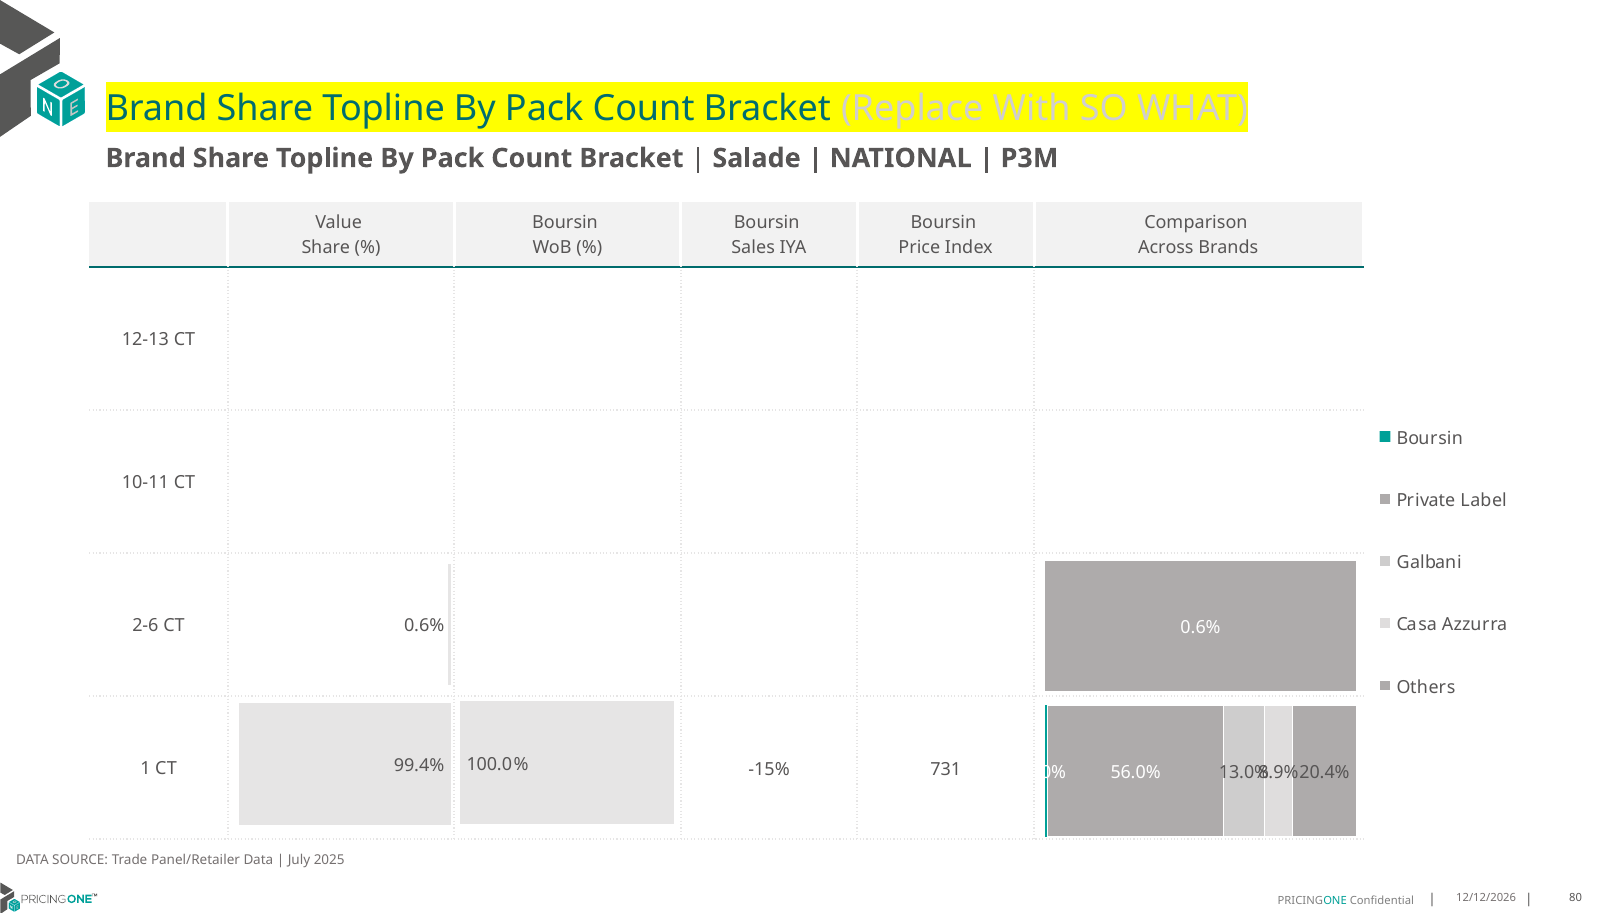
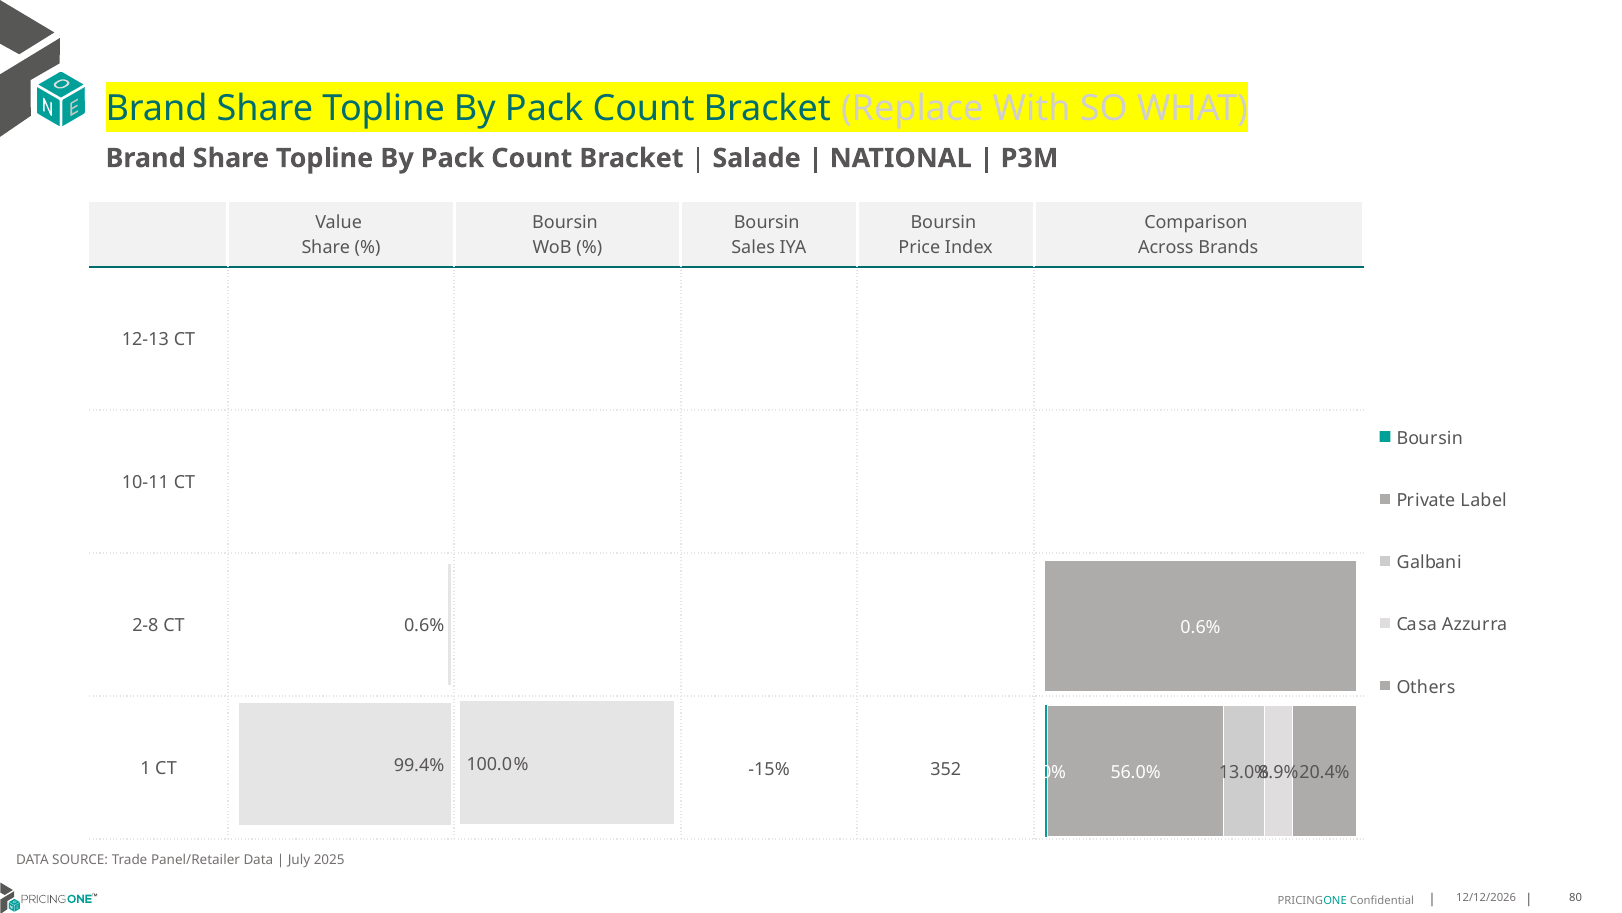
2-6: 2-6 -> 2-8 (145, 625)
731: 731 -> 352 (946, 769)
